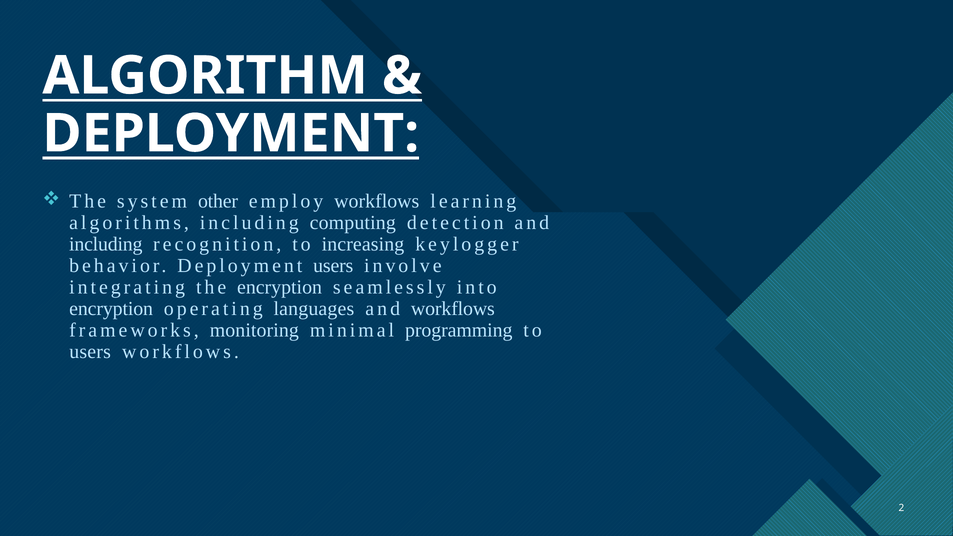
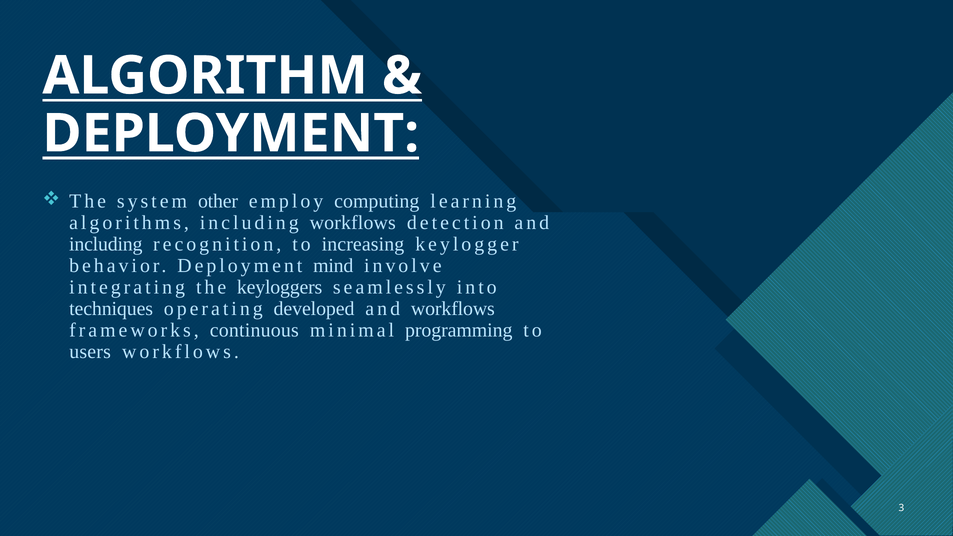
employ workflows: workflows -> computing (377, 201)
including computing: computing -> workflows (353, 223)
Deployment users: users -> mind (333, 266)
the encryption: encryption -> keyloggers (280, 287)
encryption: encryption -> techniques (111, 309)
languages: languages -> developed (314, 309)
monitoring: monitoring -> continuous (254, 330)
2: 2 -> 3 (901, 508)
